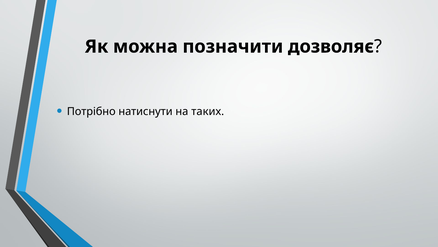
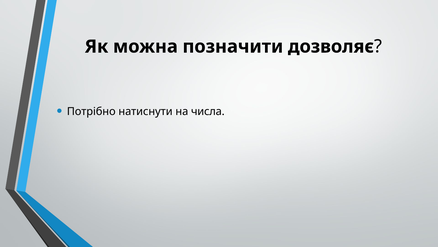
таких: таких -> числа (208, 111)
